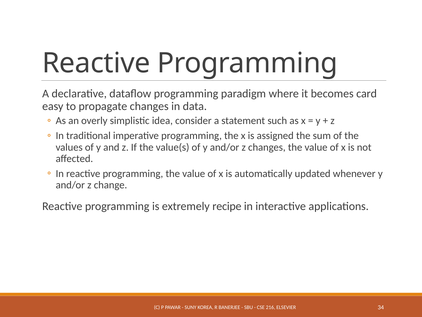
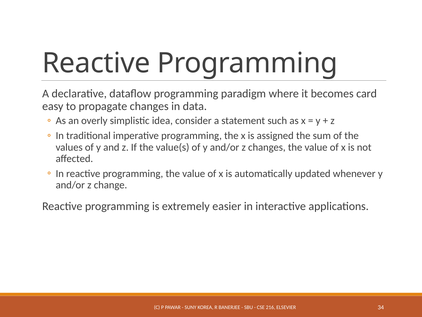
recipe: recipe -> easier (227, 206)
